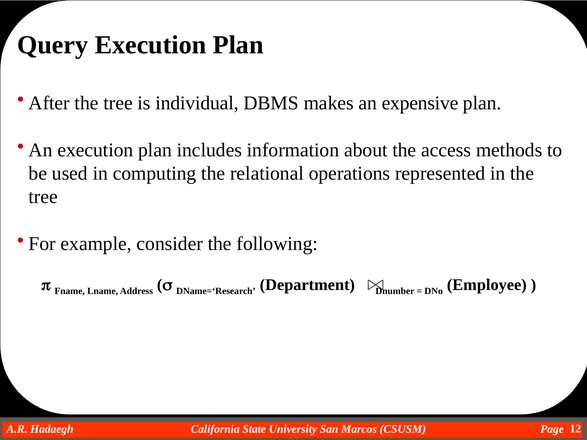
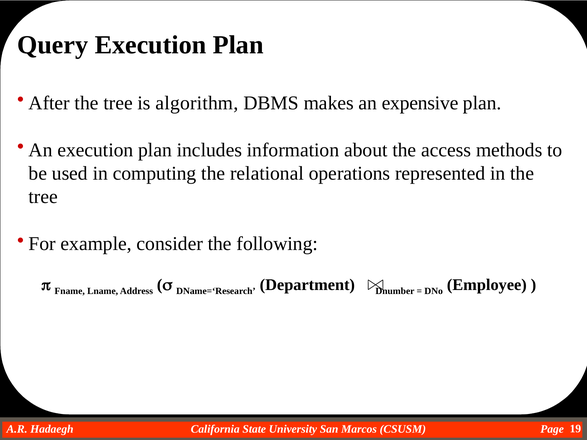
individual: individual -> algorithm (197, 103)
12: 12 -> 19 (575, 429)
